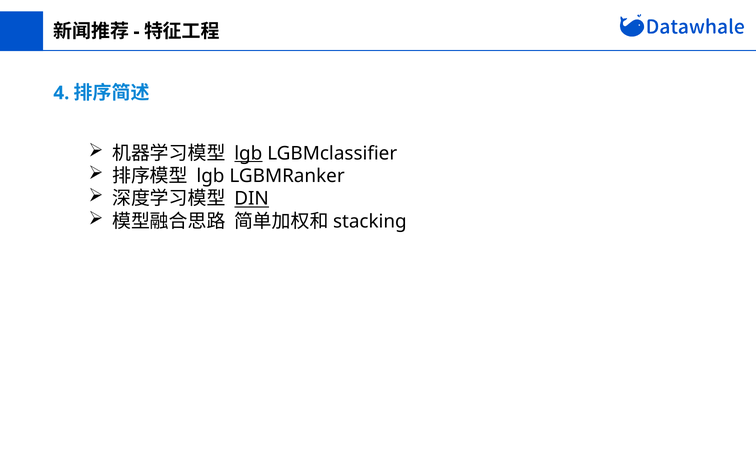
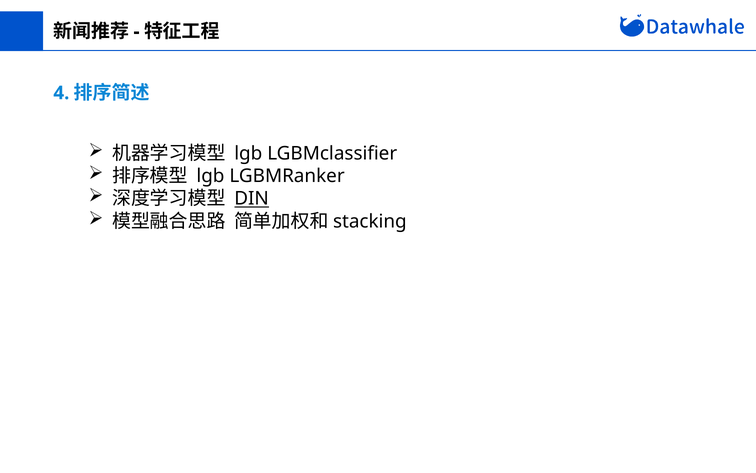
lgb underline: present -> none (248, 153)
